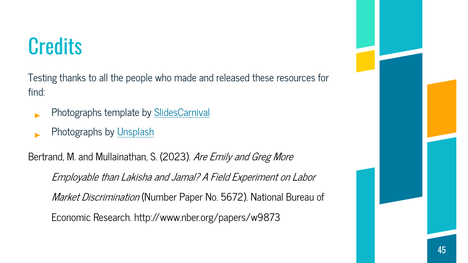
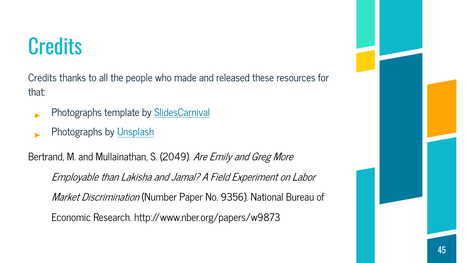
Testing: Testing -> Credits (42, 78)
find: find -> that (37, 92)
2023: 2023 -> 2049 (175, 157)
5672: 5672 -> 9356 (235, 198)
